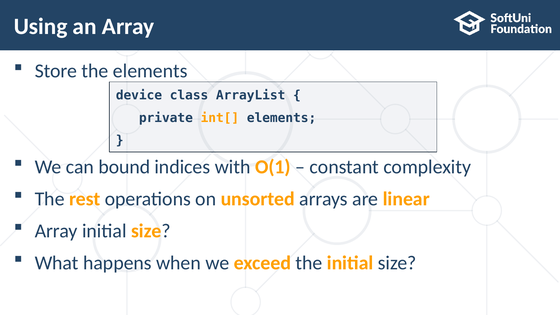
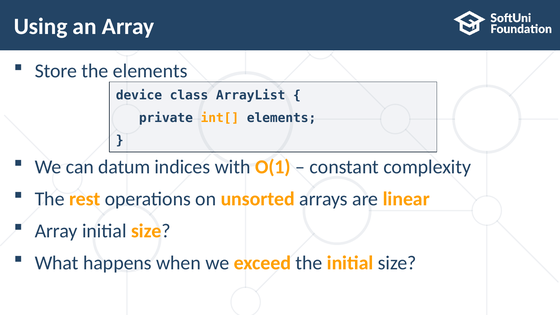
bound: bound -> datum (124, 167)
